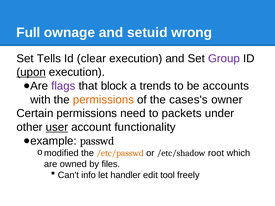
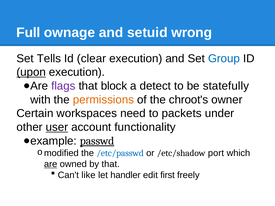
Group colour: purple -> blue (224, 59)
trends: trends -> detect (155, 86)
accounts: accounts -> statefully (226, 86)
cases's: cases's -> chroot's (189, 100)
Certain permissions: permissions -> workspaces (87, 114)
passwd underline: none -> present (97, 141)
/etc/passwd colour: orange -> blue (120, 153)
root: root -> port (216, 153)
are underline: none -> present (51, 164)
by files: files -> that (111, 164)
info: info -> like (88, 175)
tool: tool -> first (168, 175)
